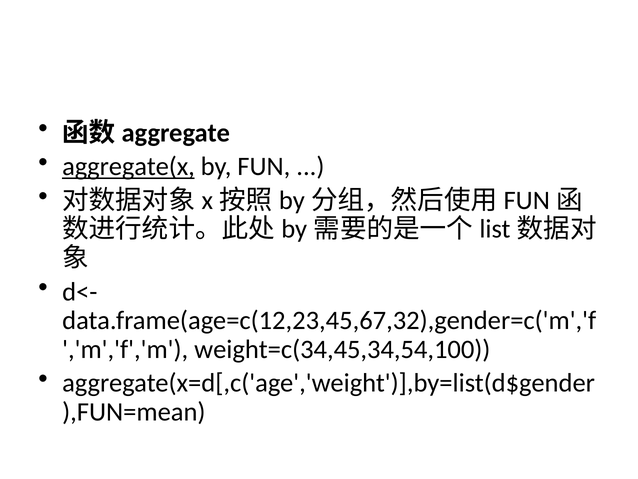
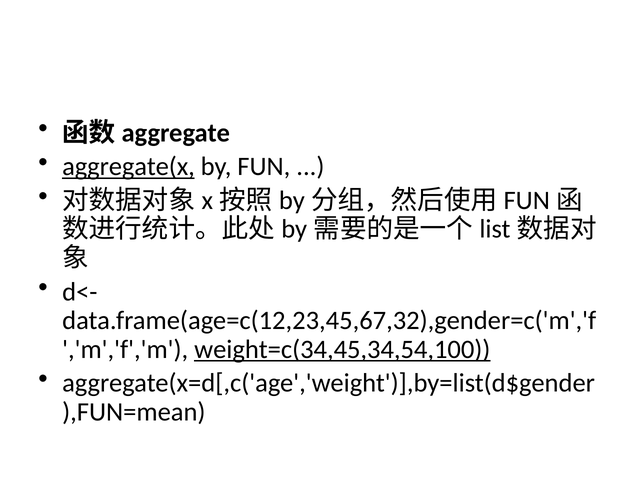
weight=c(34,45,34,54,100 underline: none -> present (342, 349)
